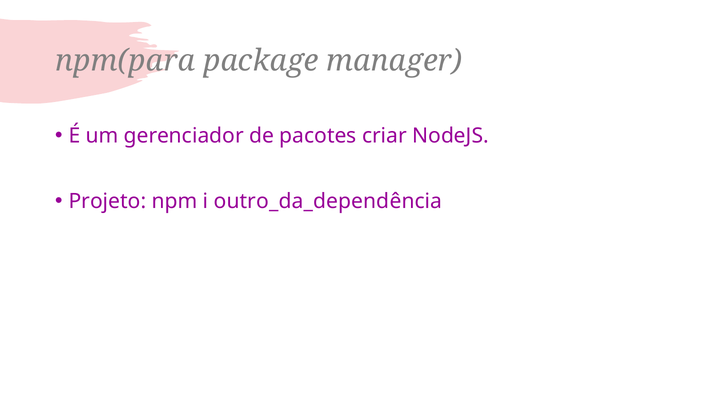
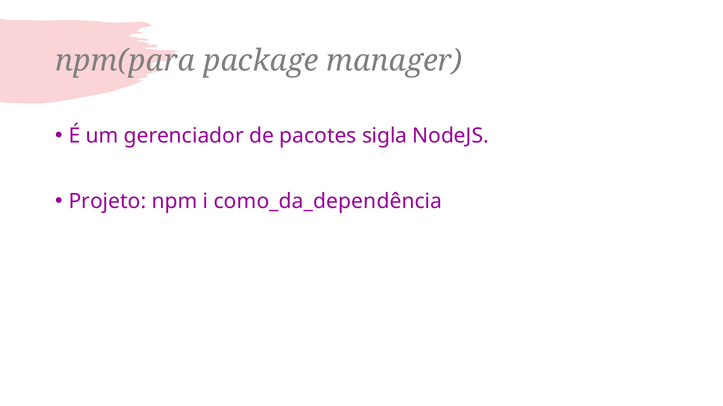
criar: criar -> sigla (385, 136)
outro_da_dependência: outro_da_dependência -> como_da_dependência (328, 202)
